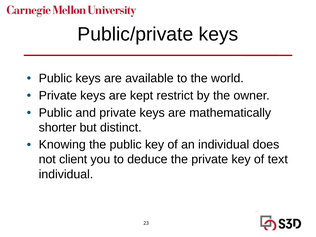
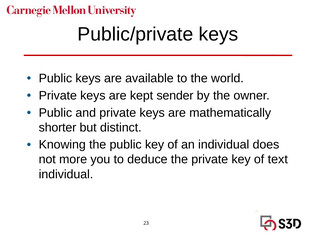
restrict: restrict -> sender (175, 95)
client: client -> more (73, 159)
